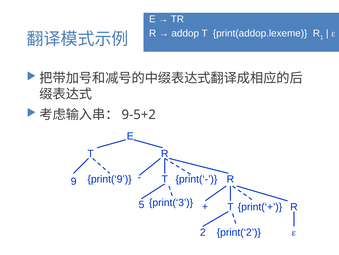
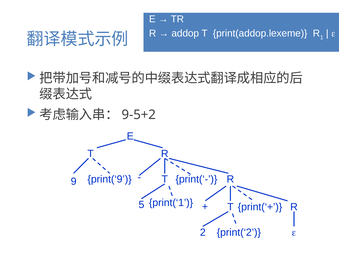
print(‘3: print(‘3 -> print(‘1 (171, 202)
